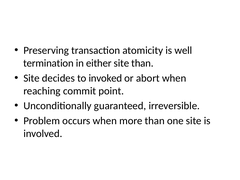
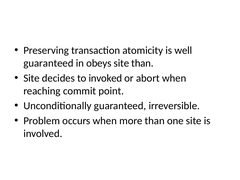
termination: termination -> guaranteed (48, 63)
either: either -> obeys (99, 63)
